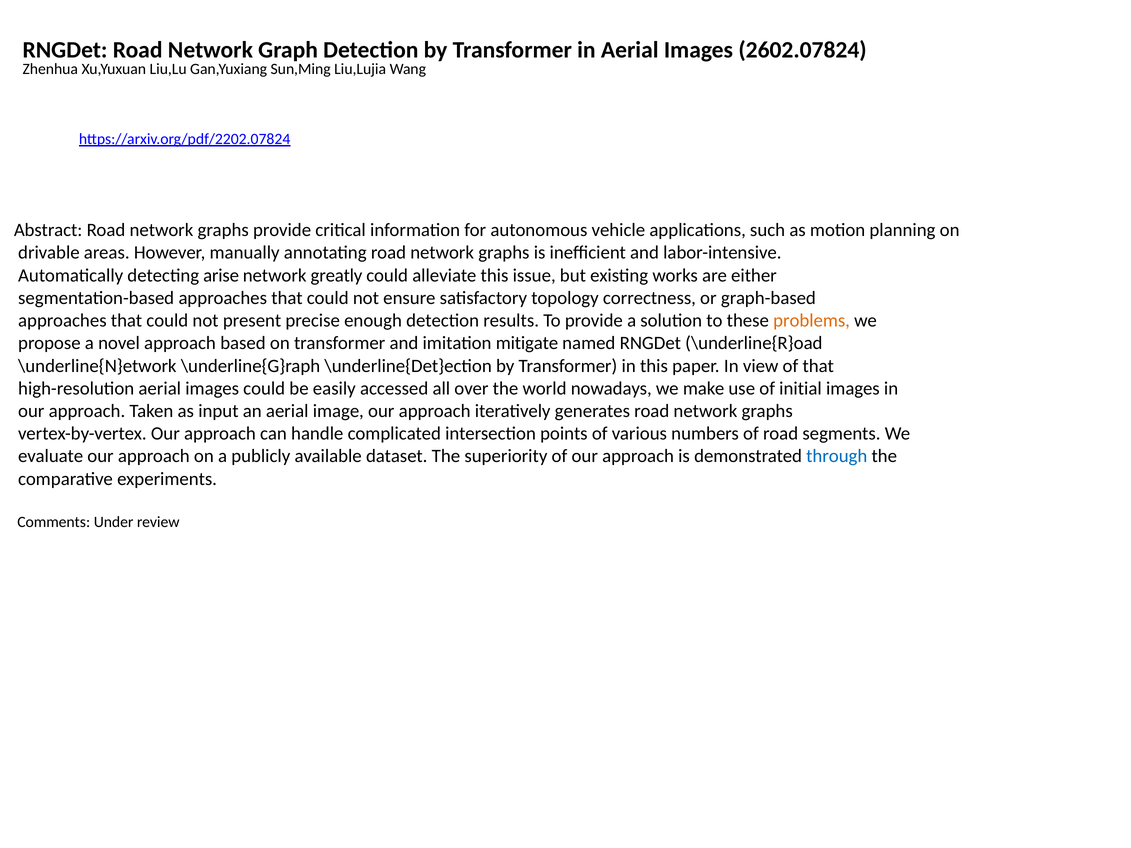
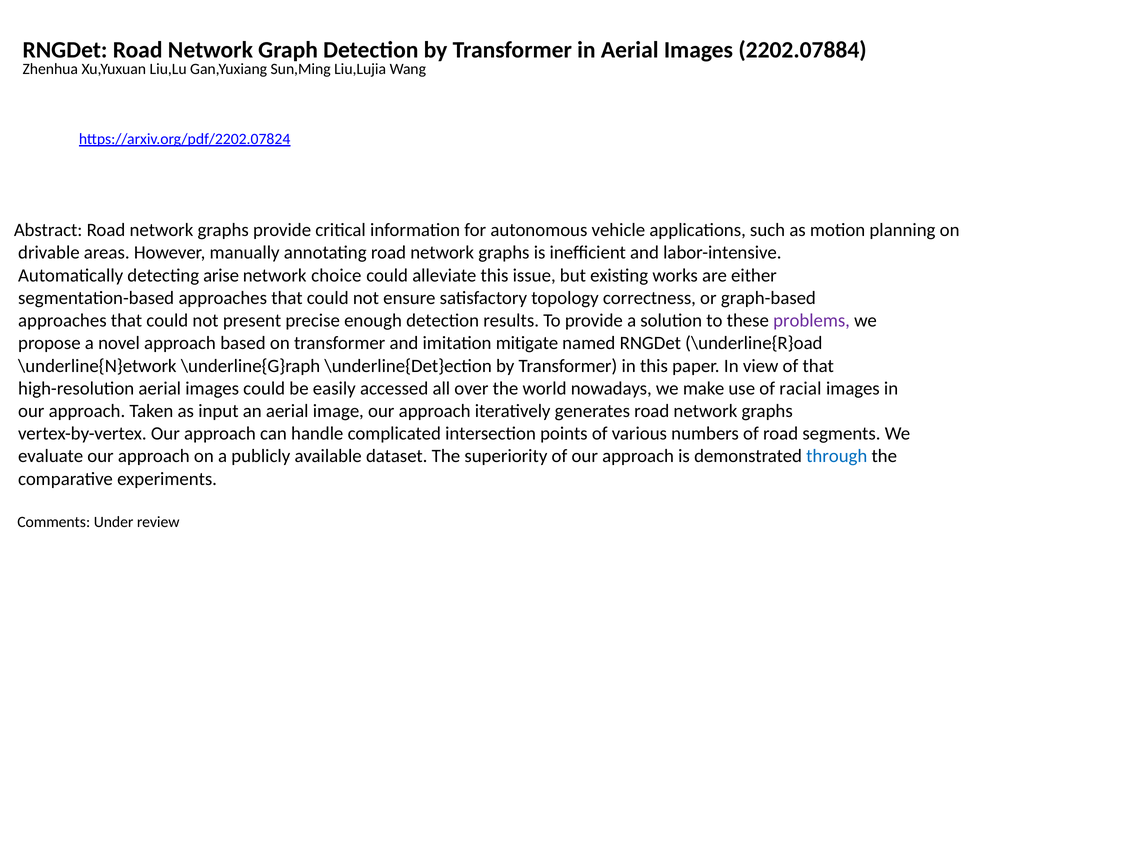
2602.07824: 2602.07824 -> 2202.07884 (803, 50)
greatly: greatly -> choice (336, 275)
problems colour: orange -> purple (812, 321)
initial: initial -> racial (800, 389)
